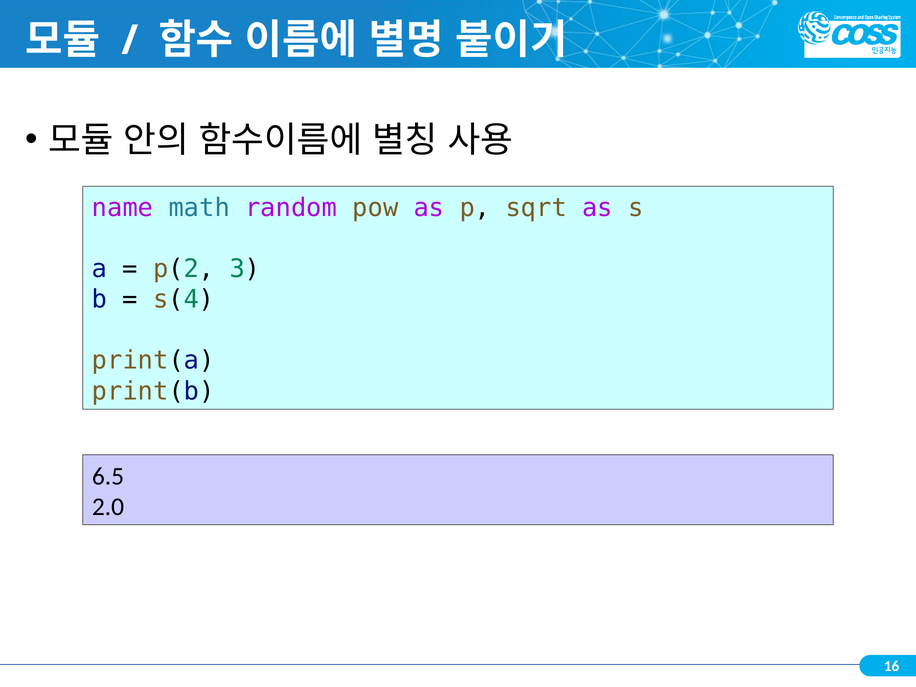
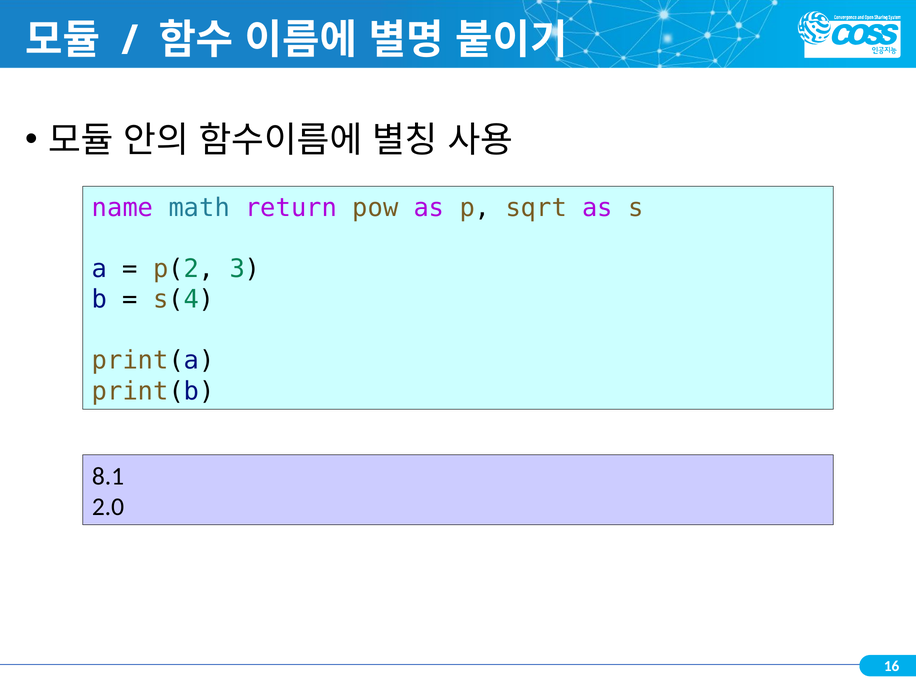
random: random -> return (291, 208)
6.5: 6.5 -> 8.1 (108, 476)
